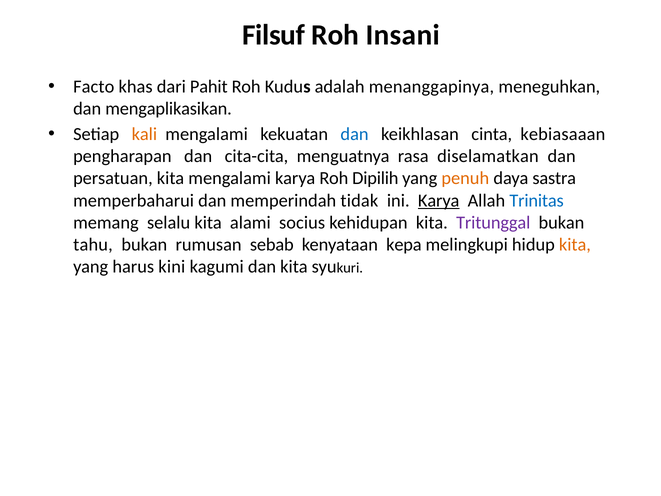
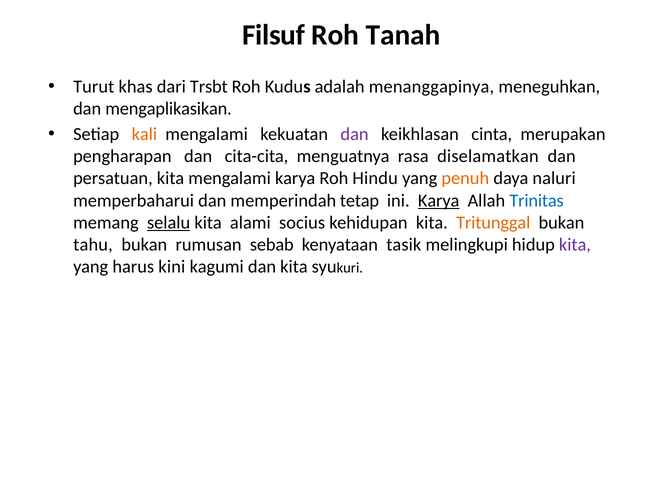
Insani: Insani -> Tanah (403, 35)
Facto: Facto -> Turut (94, 87)
Pahit: Pahit -> Trsbt (209, 87)
dan colour: blue -> purple (355, 134)
kebiasaaan: kebiasaaan -> merupakan (563, 134)
Dipilih: Dipilih -> Hindu (375, 178)
sastra: sastra -> naluri (554, 178)
tidak: tidak -> tetap (360, 200)
selalu underline: none -> present (169, 222)
Tritunggal colour: purple -> orange (493, 222)
kepa: kepa -> tasik (404, 244)
kita colour: orange -> purple (575, 244)
